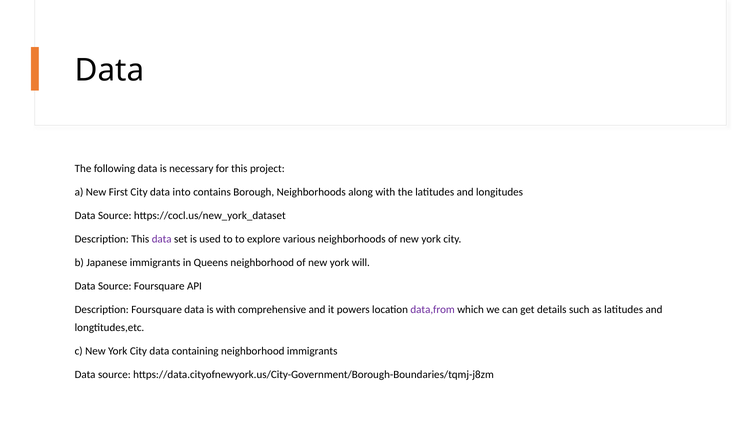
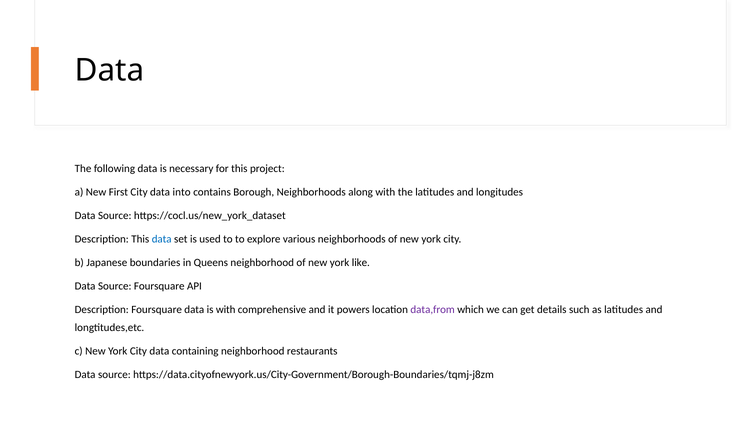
data colour: purple -> blue (162, 239)
Japanese immigrants: immigrants -> boundaries (155, 262)
will: will -> like (361, 262)
neighborhood immigrants: immigrants -> restaurants (312, 351)
